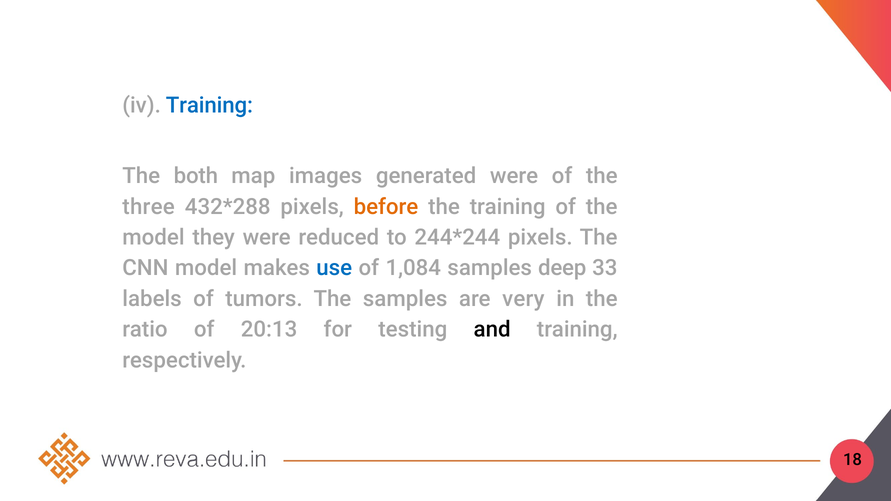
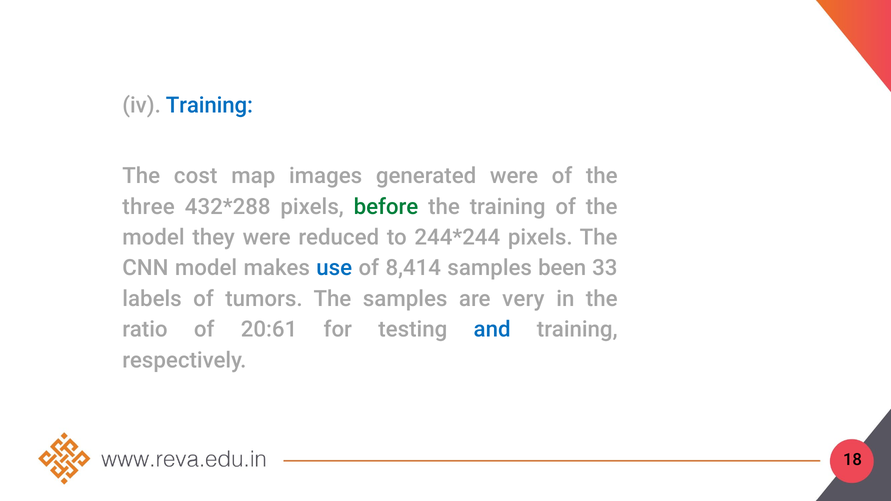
both: both -> cost (196, 176)
before colour: orange -> green (386, 207)
1,084: 1,084 -> 8,414 (413, 268)
deep: deep -> been (562, 268)
20:13: 20:13 -> 20:61 (269, 330)
and colour: black -> blue (492, 330)
